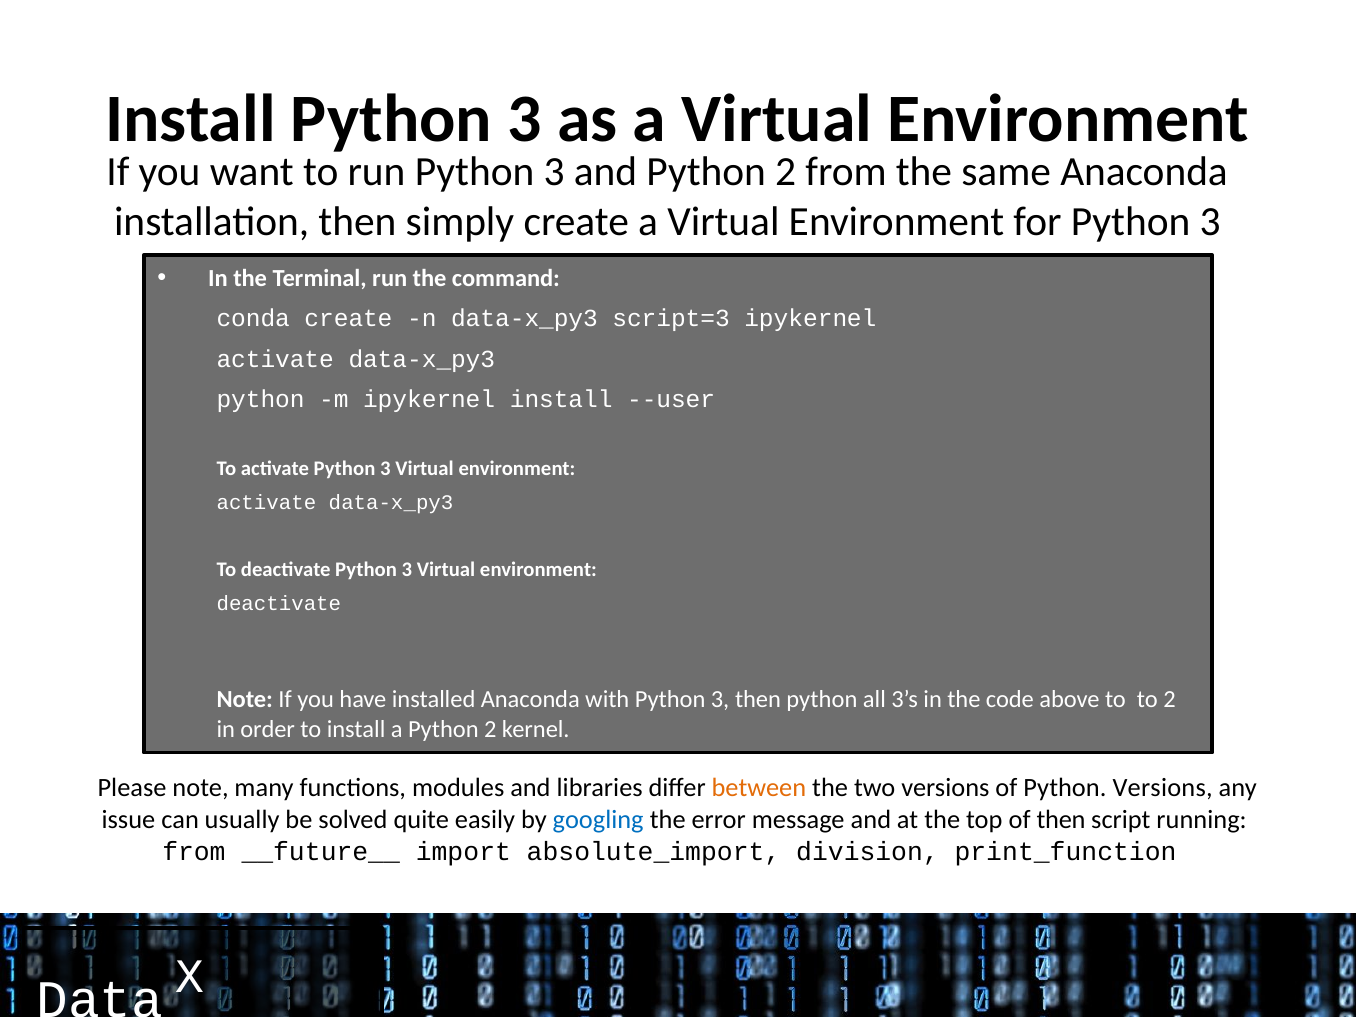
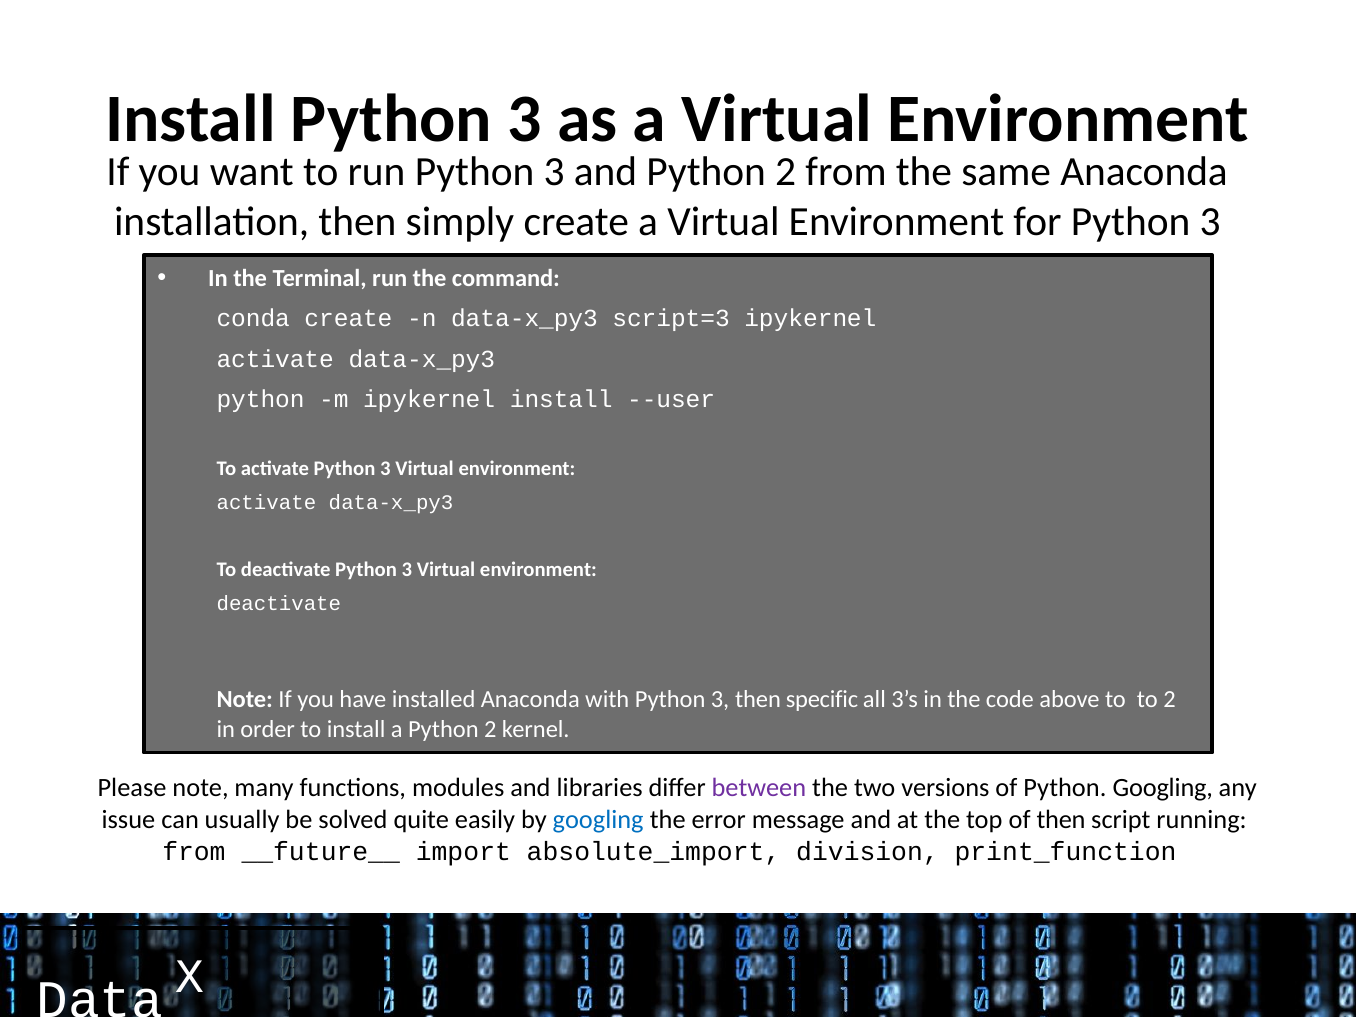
then python: python -> specific (822, 700)
between colour: orange -> purple (759, 788)
Python Versions: Versions -> Googling (1163, 788)
